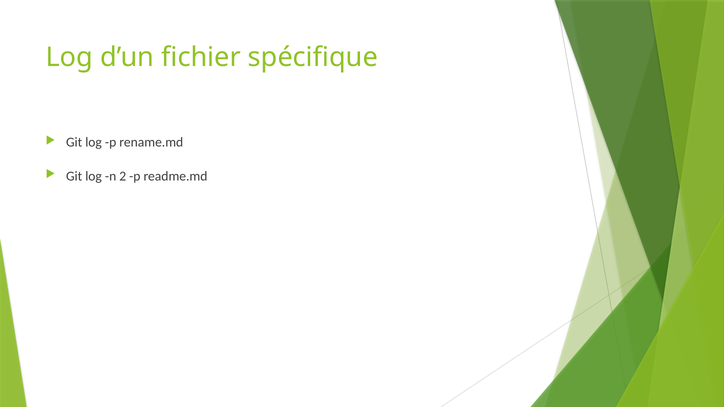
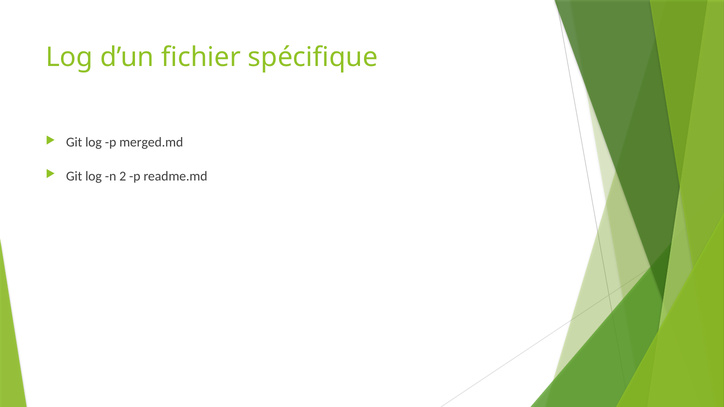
rename.md: rename.md -> merged.md (151, 143)
